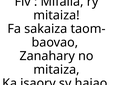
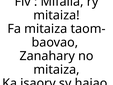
Fa sakaiza: sakaiza -> mitaiza (46, 29)
